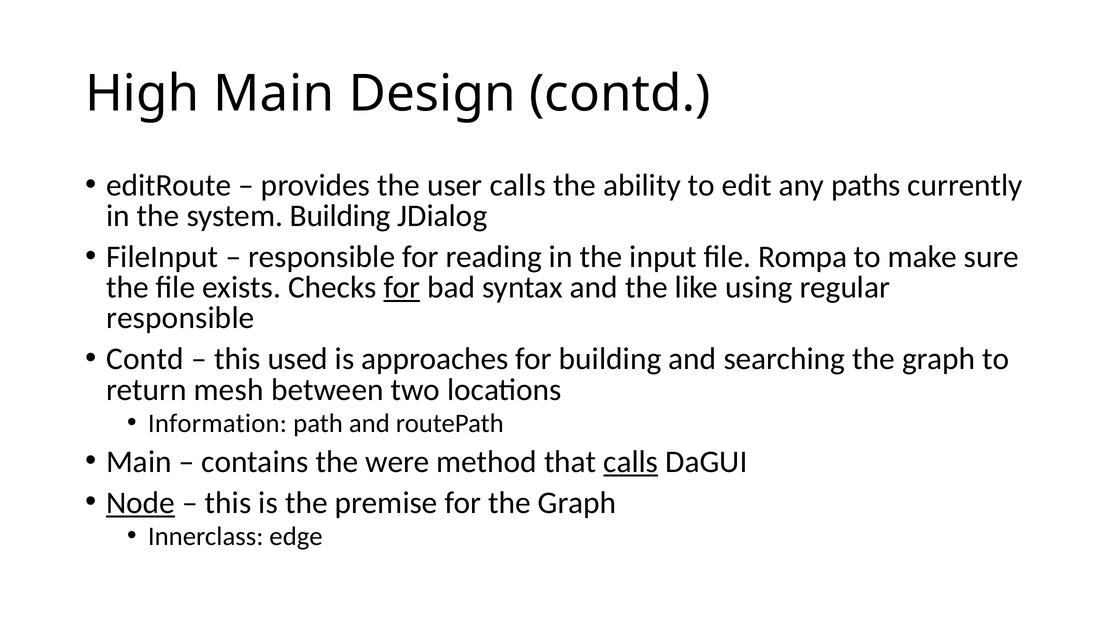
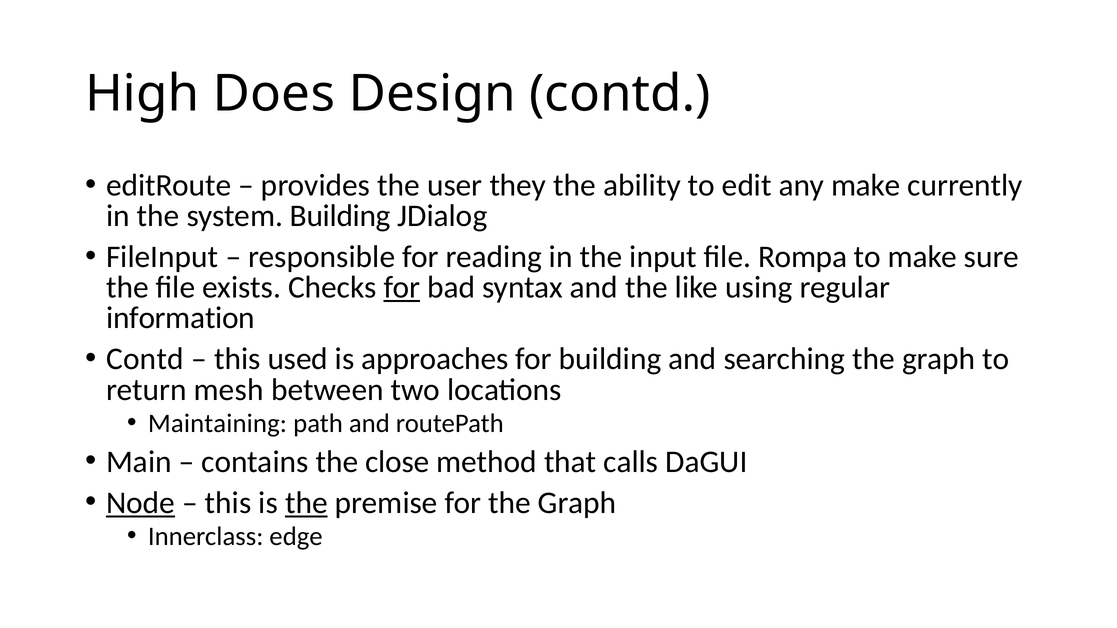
High Main: Main -> Does (274, 94)
user calls: calls -> they (518, 186)
any paths: paths -> make (866, 186)
responsible: responsible -> information (181, 318)
Information: Information -> Maintaining (217, 424)
were: were -> close (397, 462)
calls underline: present -> none (631, 462)
the underline: none -> present (306, 503)
